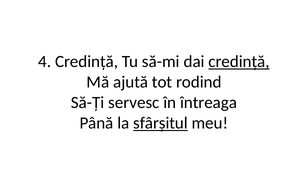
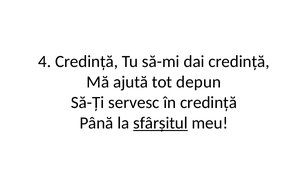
credință underline: present -> none (239, 62)
rodind: rodind -> depun (199, 82)
în întreaga: întreaga -> credință (209, 103)
